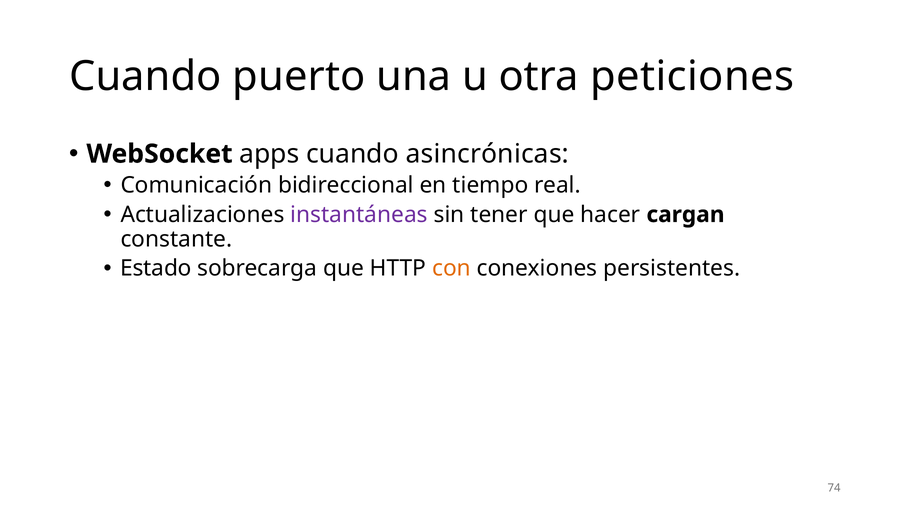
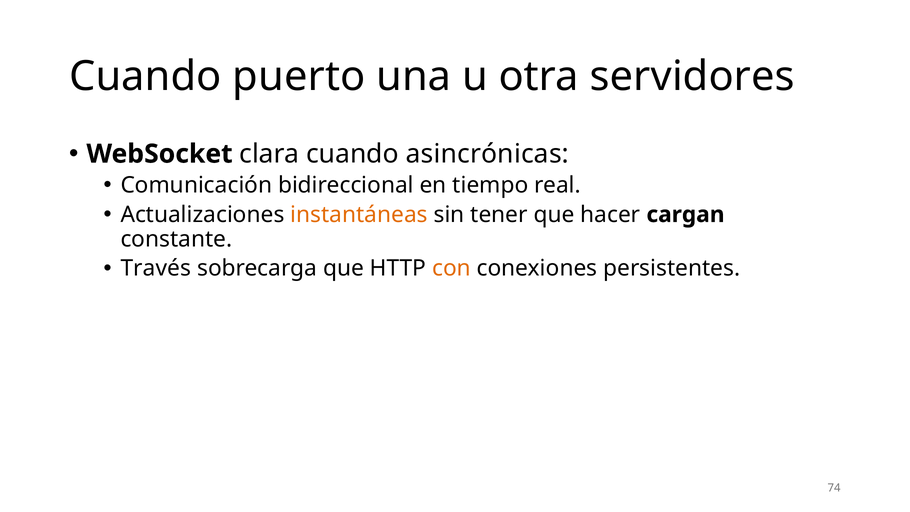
peticiones: peticiones -> servidores (692, 76)
apps: apps -> clara (269, 154)
instantáneas colour: purple -> orange (359, 215)
Estado: Estado -> Través (156, 268)
